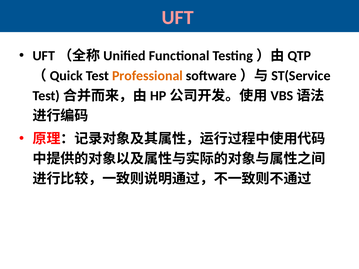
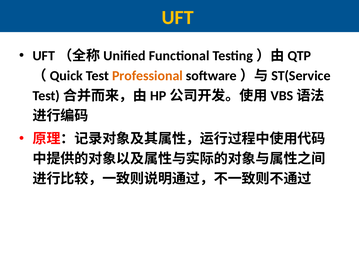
UFT colour: pink -> yellow (178, 17)
